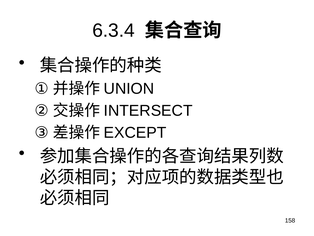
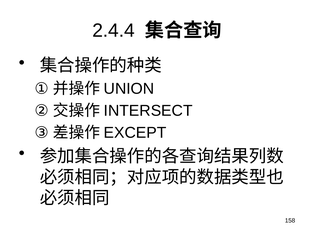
6.3.4: 6.3.4 -> 2.4.4 (114, 30)
